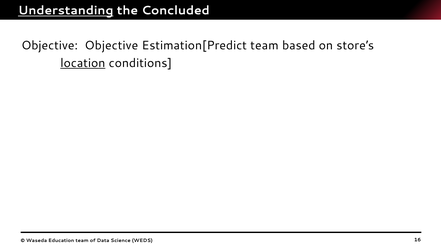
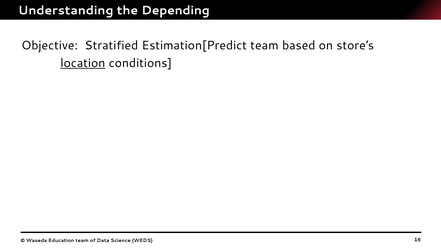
Understanding underline: present -> none (66, 11)
Concluded: Concluded -> Depending (176, 11)
Objective Objective: Objective -> Stratified (111, 45)
